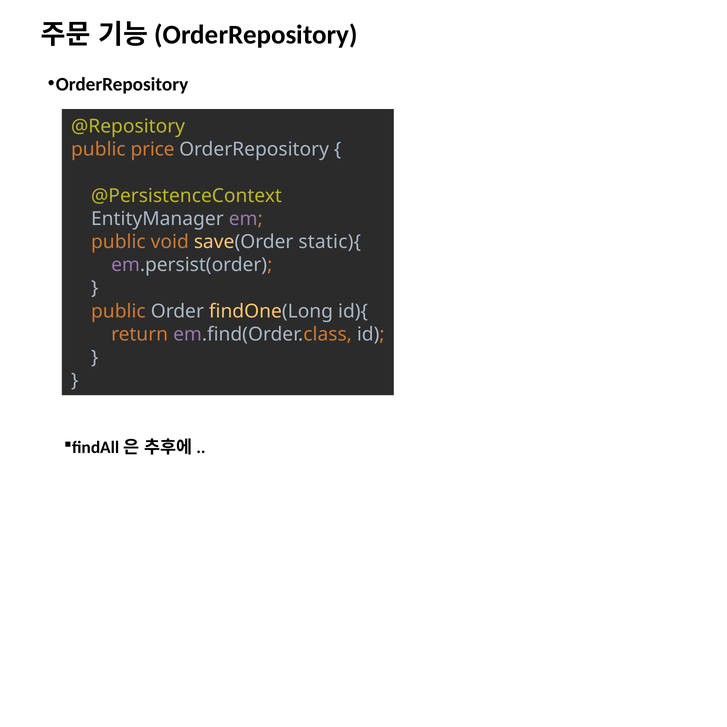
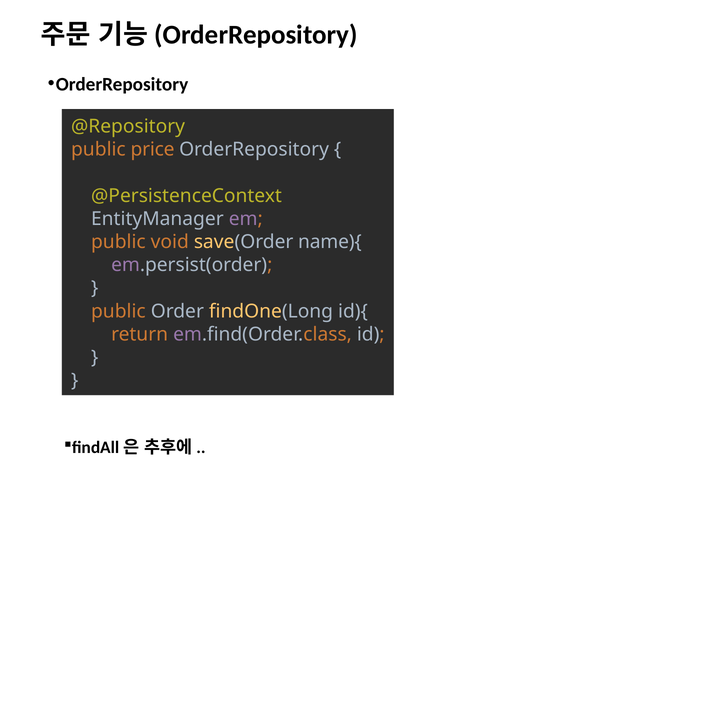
static){: static){ -> name){ (330, 242)
